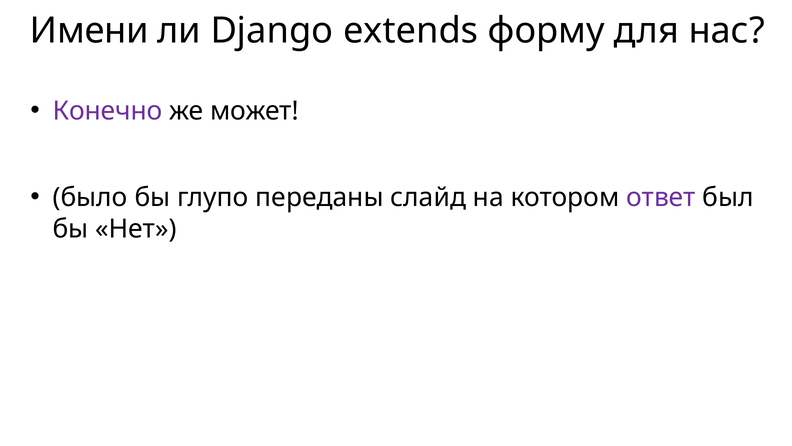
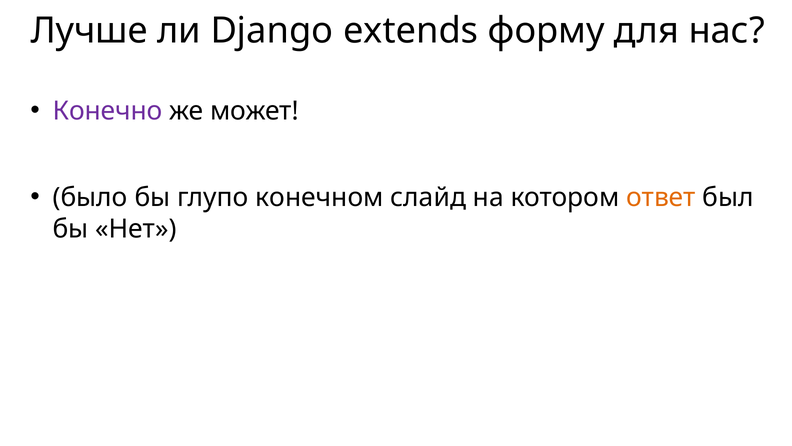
Имени: Имени -> Лучше (89, 31)
переданы: переданы -> конечном (320, 197)
ответ colour: purple -> orange (661, 197)
